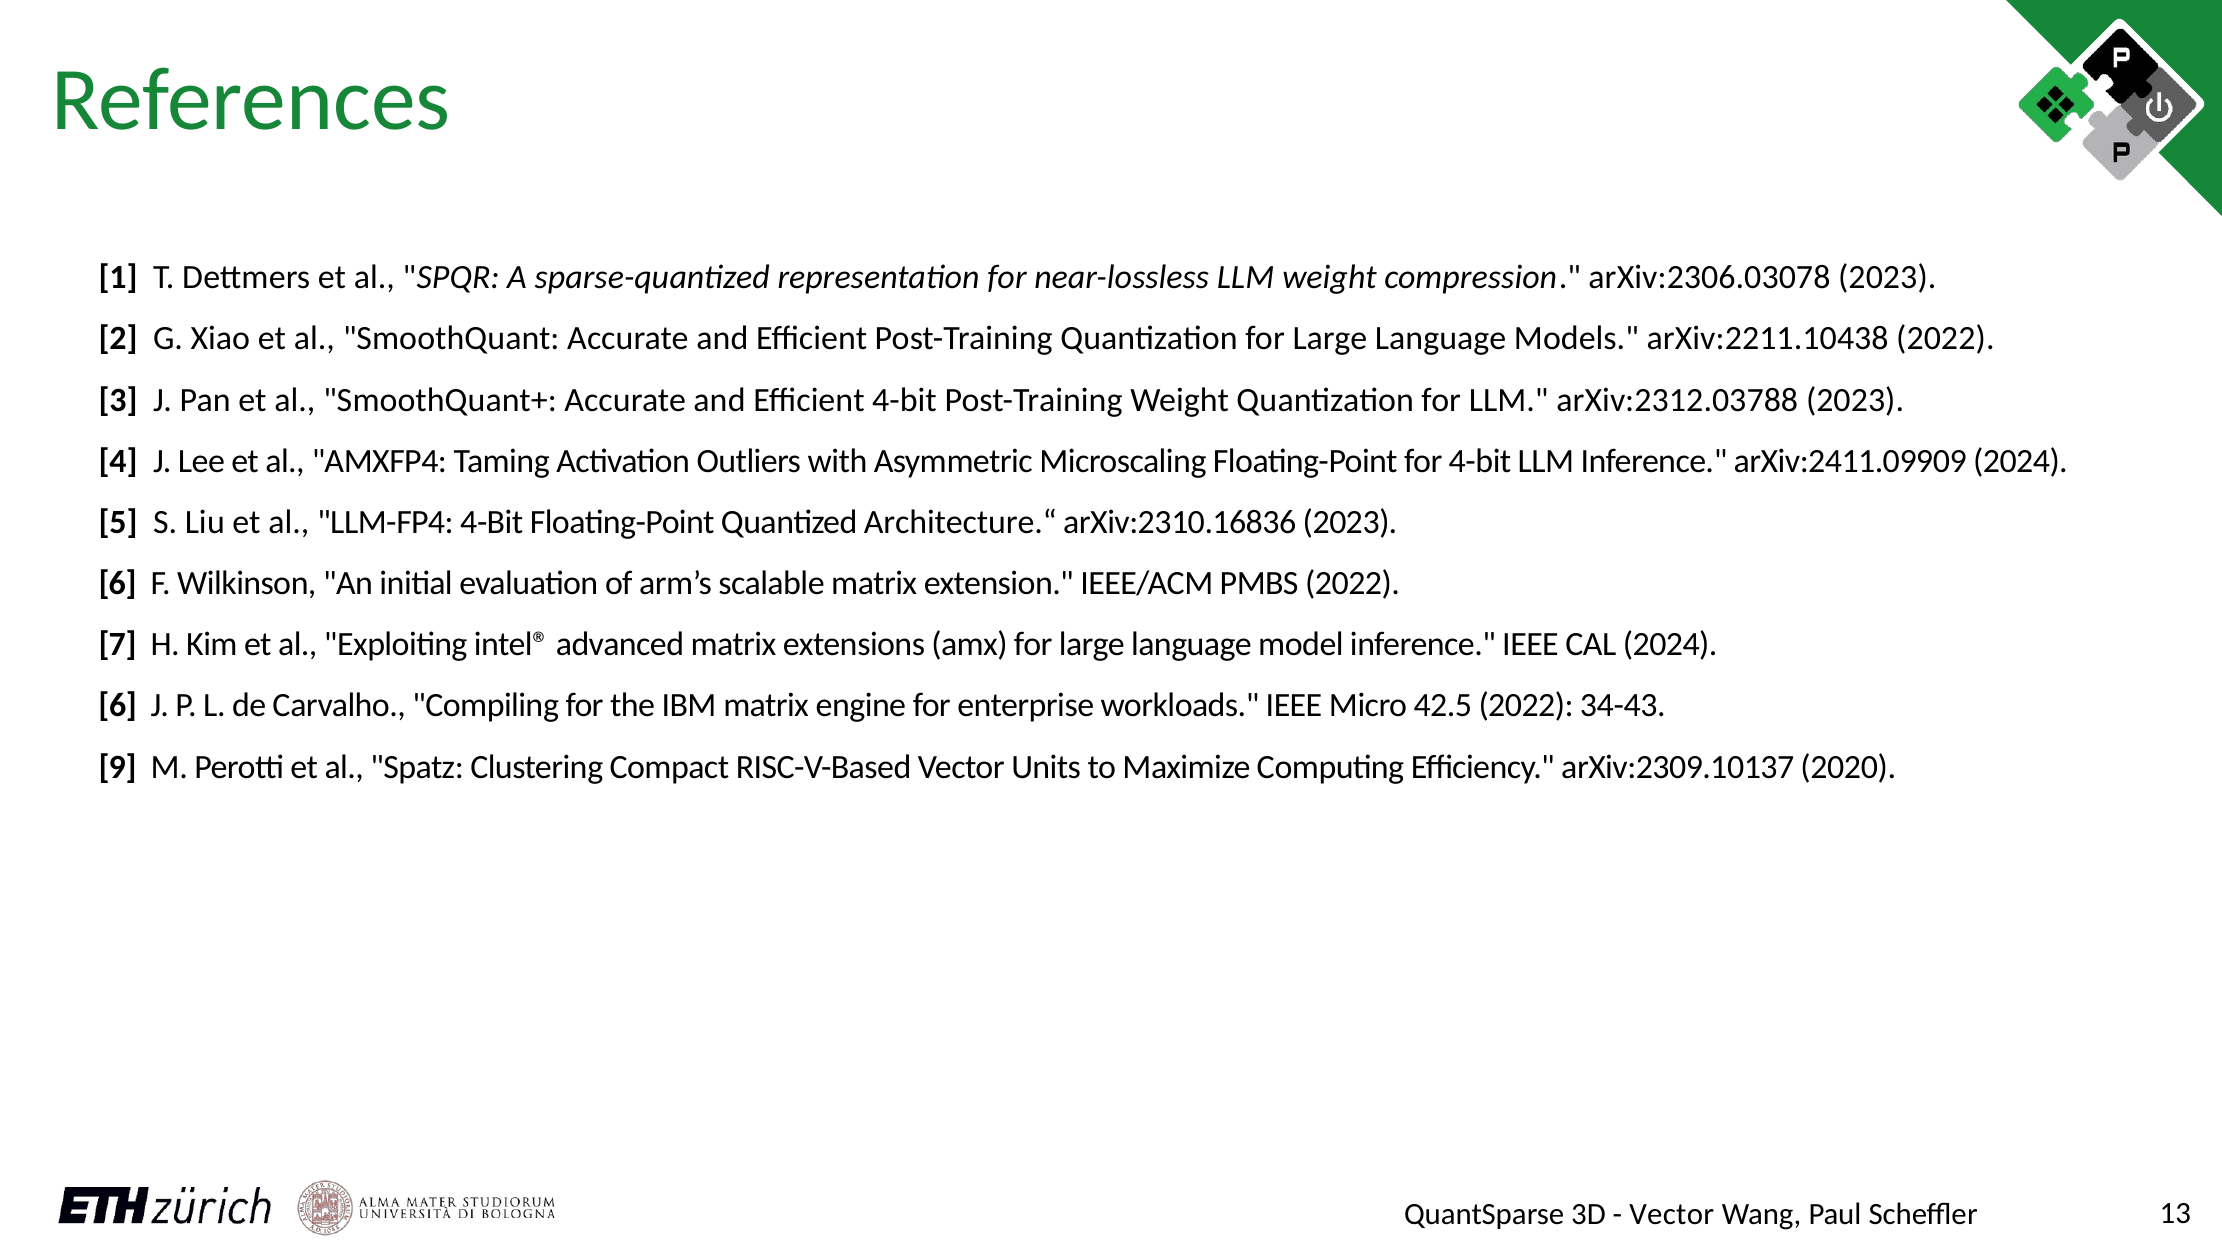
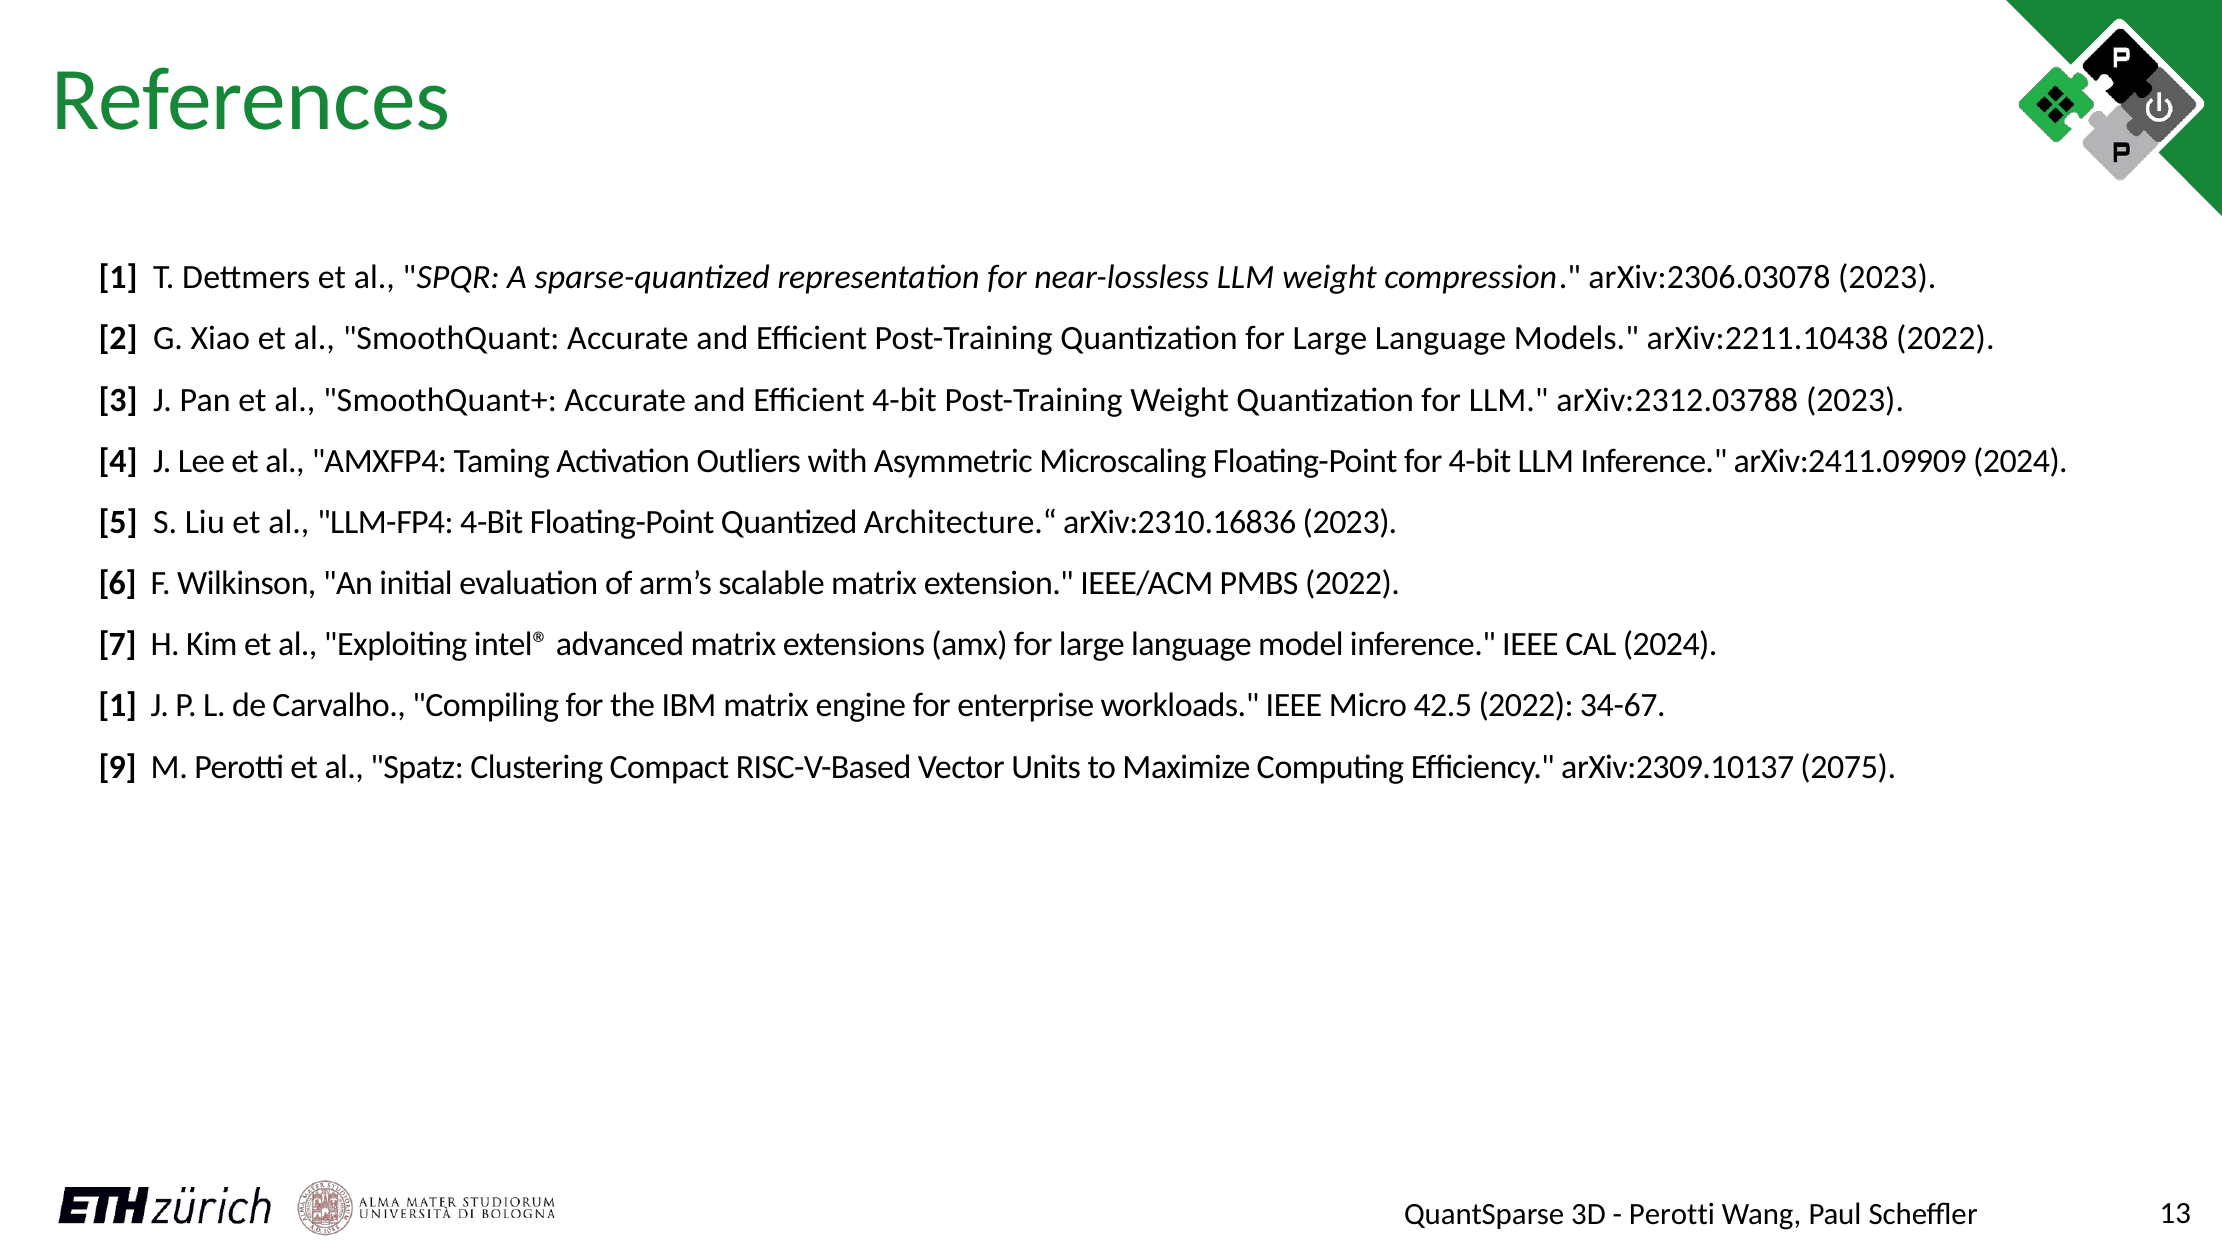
6: 6 -> 1 (118, 706)
34-43: 34-43 -> 34-67 (1623, 706)
2020: 2020 -> 2075 (1848, 767)
Vector: Vector -> Perotti (1672, 1214)
